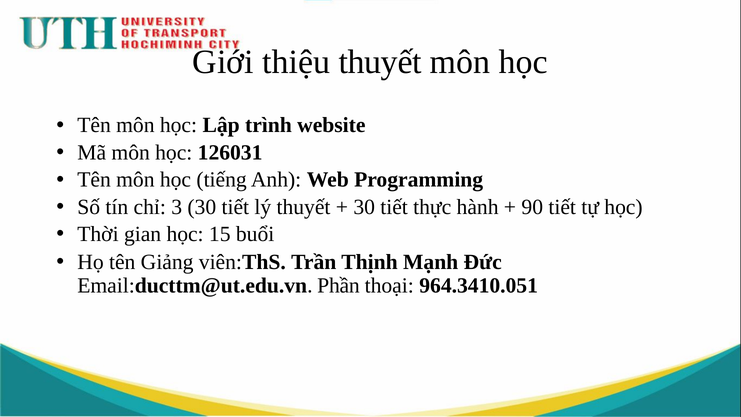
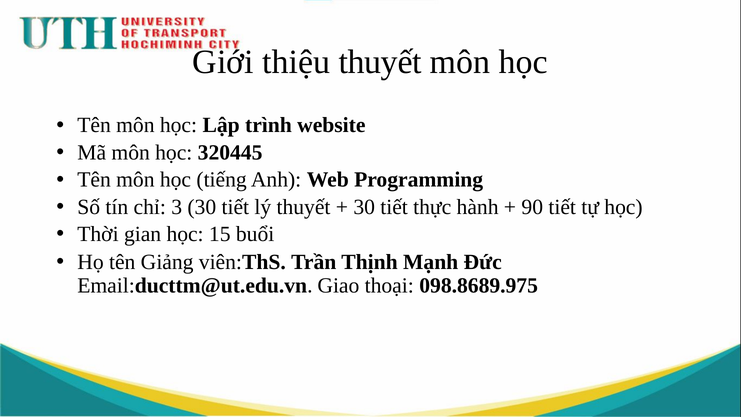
126031: 126031 -> 320445 (230, 152)
Phần: Phần -> Giao (338, 285)
964.3410.051: 964.3410.051 -> 098.8689.975 (479, 285)
